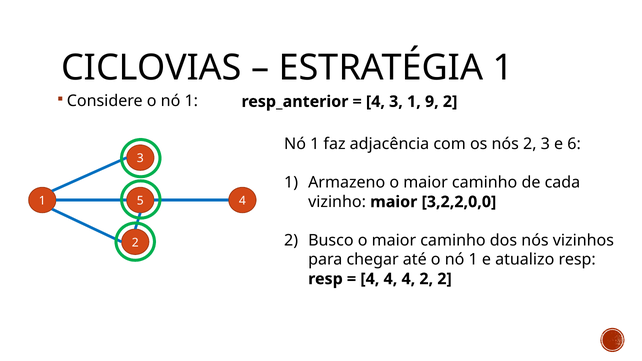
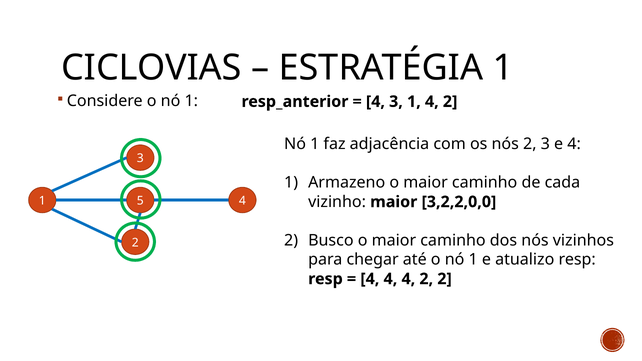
1 9: 9 -> 4 (432, 102)
e 6: 6 -> 4 (574, 144)
